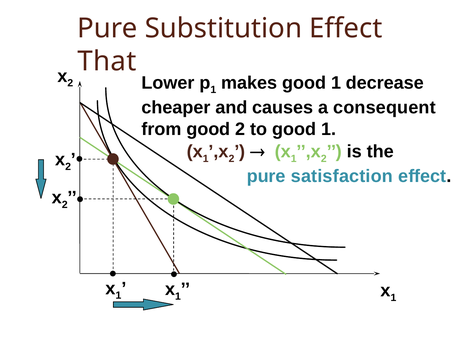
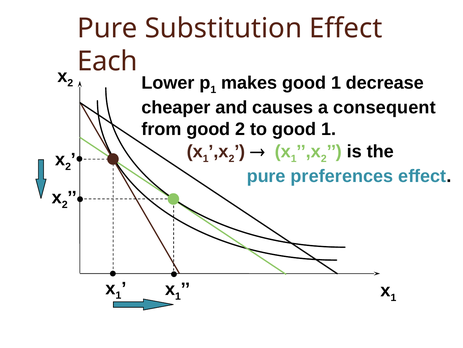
That: That -> Each (107, 61)
satisfaction: satisfaction -> preferences (342, 176)
